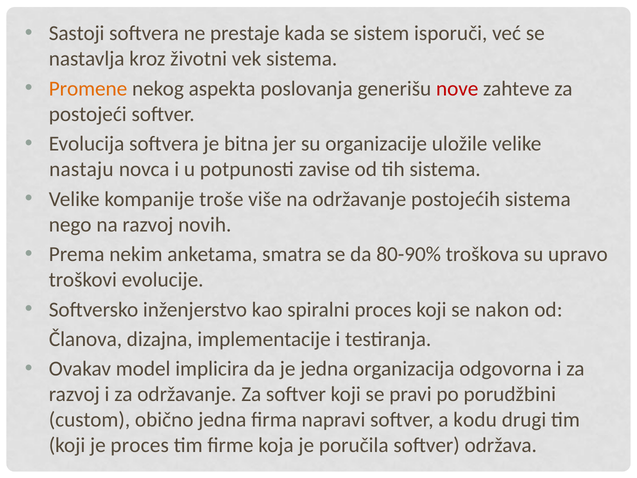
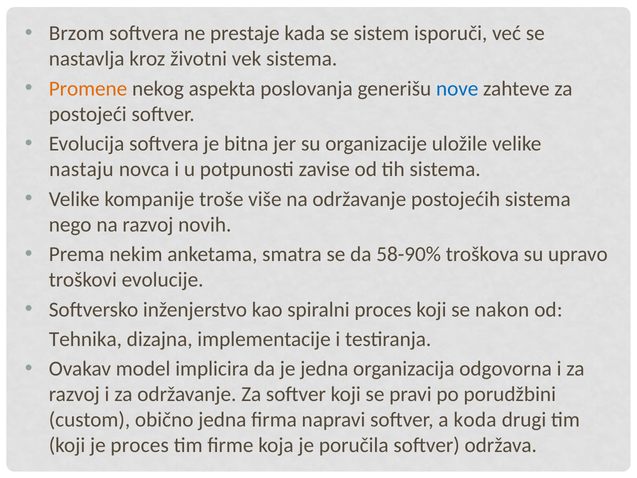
Sastoji: Sastoji -> Brzom (77, 33)
nove colour: red -> blue (457, 89)
80-90%: 80-90% -> 58-90% (409, 254)
Članova: Članova -> Tehnika (85, 339)
kodu: kodu -> koda (475, 420)
